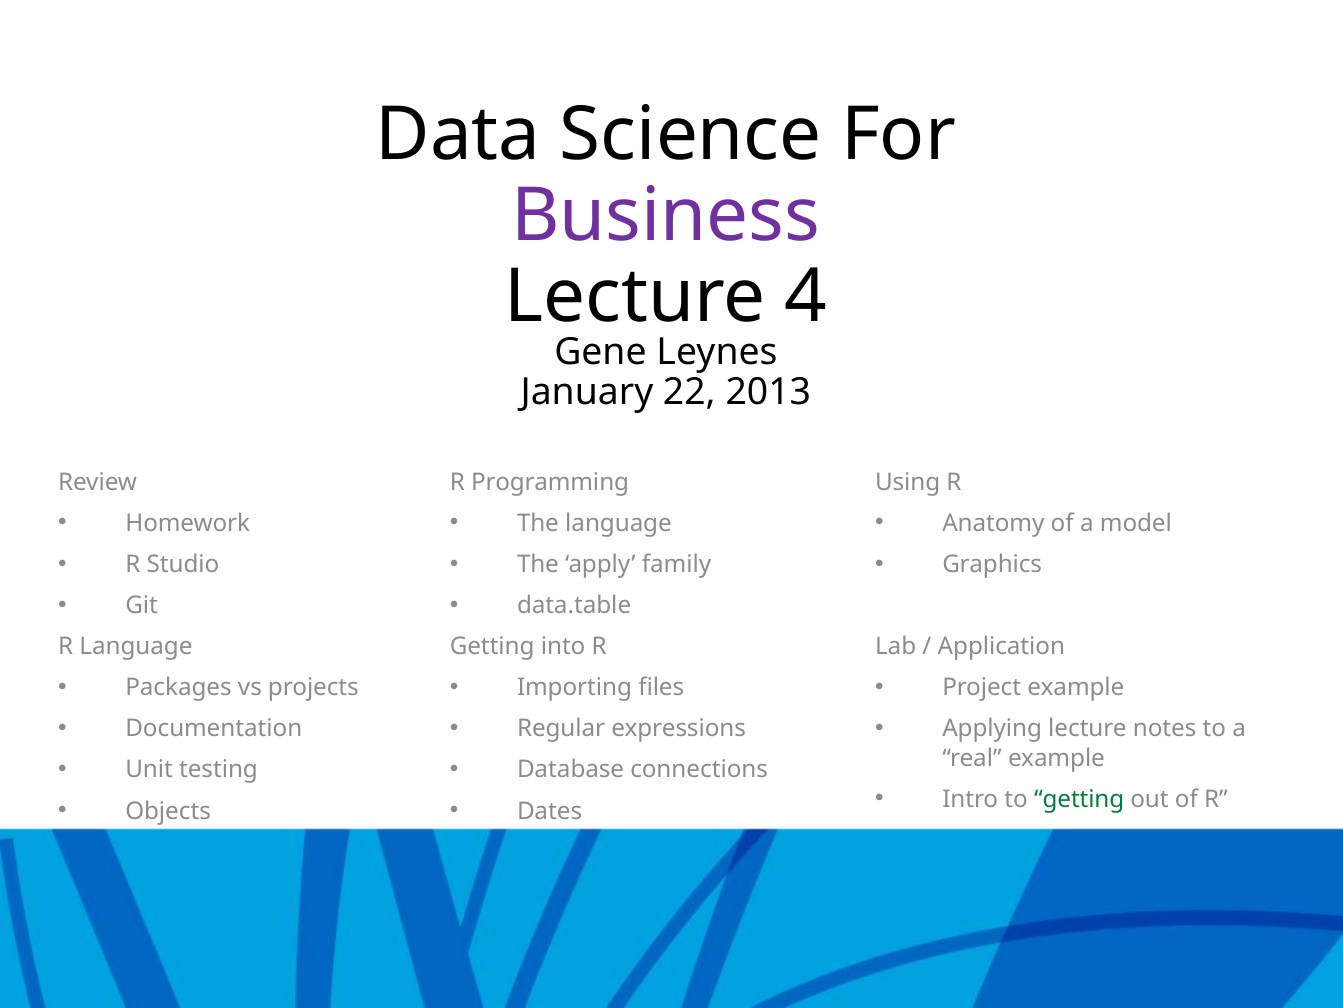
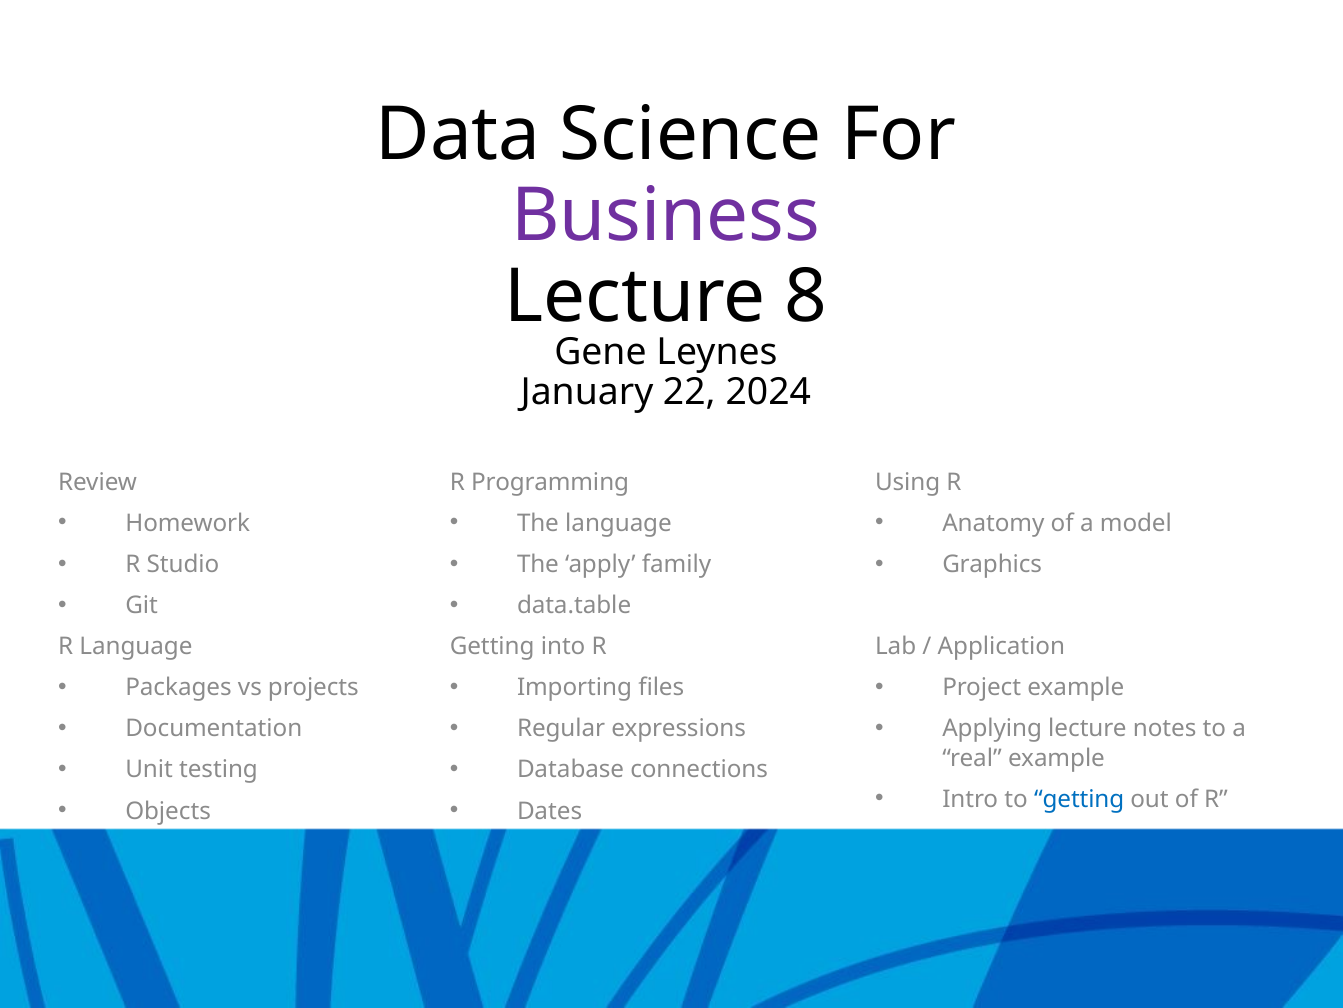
4: 4 -> 8 (806, 296)
2013: 2013 -> 2024 (768, 392)
getting colour: green -> blue (1079, 799)
